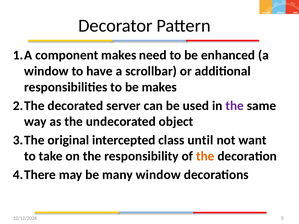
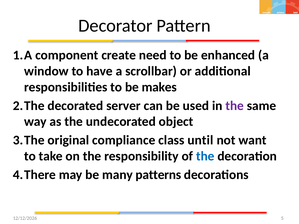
component makes: makes -> create (119, 55)
intercepted: intercepted -> compliance (124, 140)
the colour: orange -> blue (205, 156)
many window: window -> patterns (158, 175)
